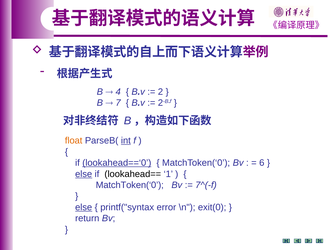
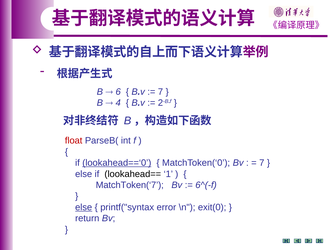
4: 4 -> 6 (118, 92)
2: 2 -> 7 (160, 92)
7: 7 -> 4 (118, 103)
float colour: orange -> red (74, 140)
int underline: present -> none (126, 140)
6: 6 -> 7 (262, 163)
else underline: present -> none (84, 174)
MatchToken(‘0: MatchToken(‘0 -> MatchToken(‘7 (130, 185)
7^(-f: 7^(-f -> 6^(-f (206, 185)
